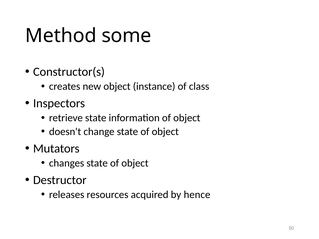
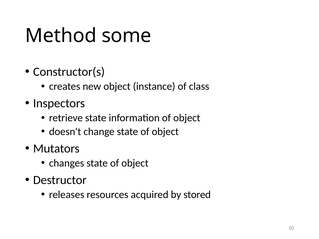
hence: hence -> stored (197, 195)
